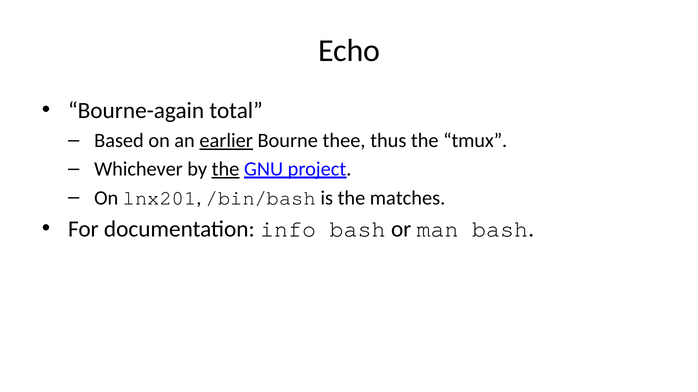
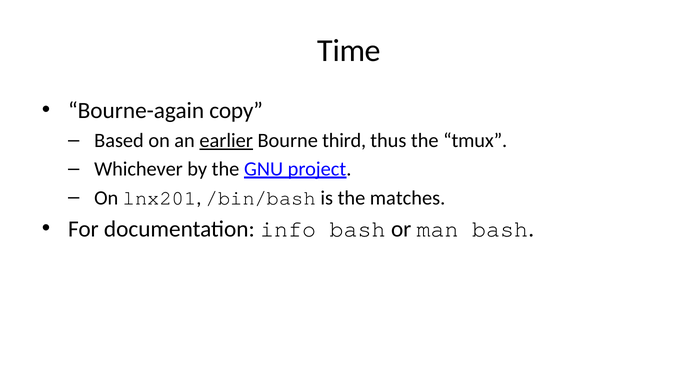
Echo: Echo -> Time (349, 51)
total: total -> copy (236, 111)
thee: thee -> third (344, 141)
the underline: present -> none (226, 169)
